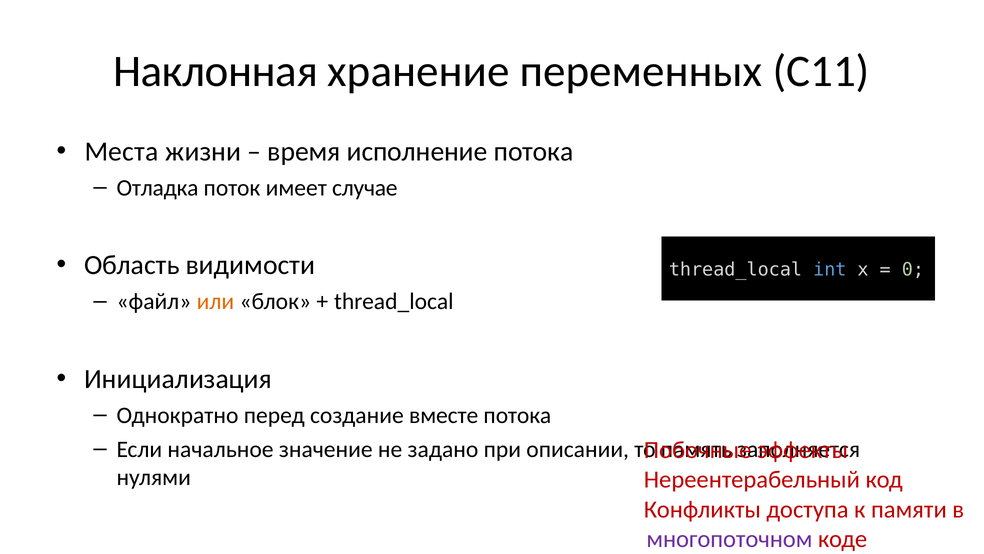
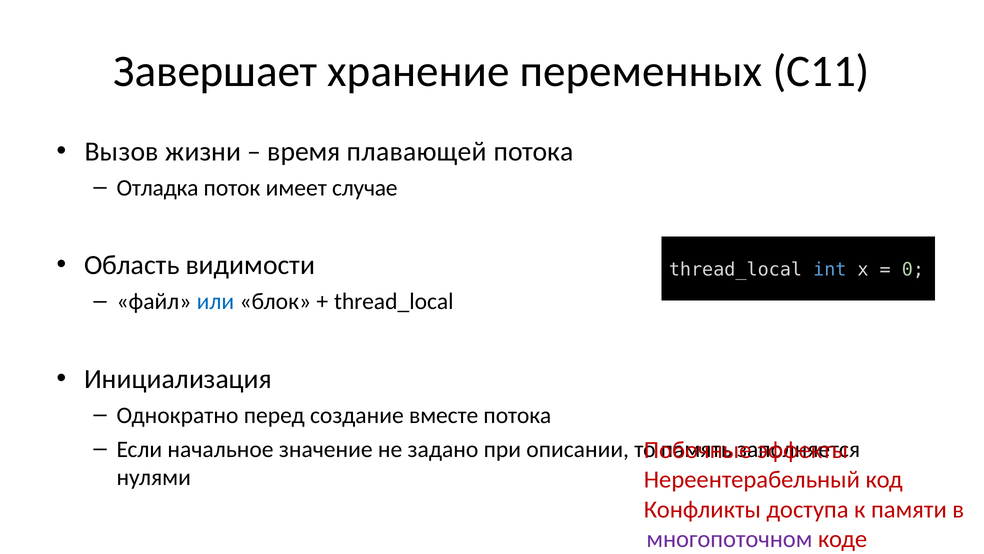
Наклонная: Наклонная -> Завершает (215, 71)
Места: Места -> Вызов (122, 151)
исполнение: исполнение -> плавающей (417, 151)
или colour: orange -> blue (215, 301)
